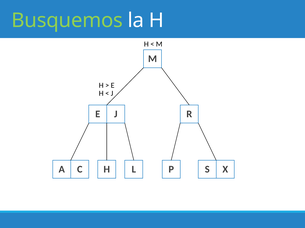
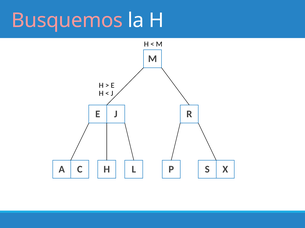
Busquemos colour: light green -> pink (67, 21)
